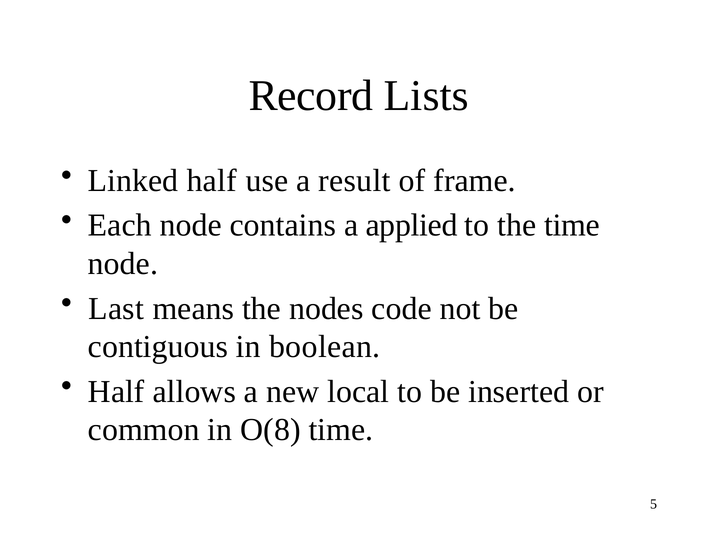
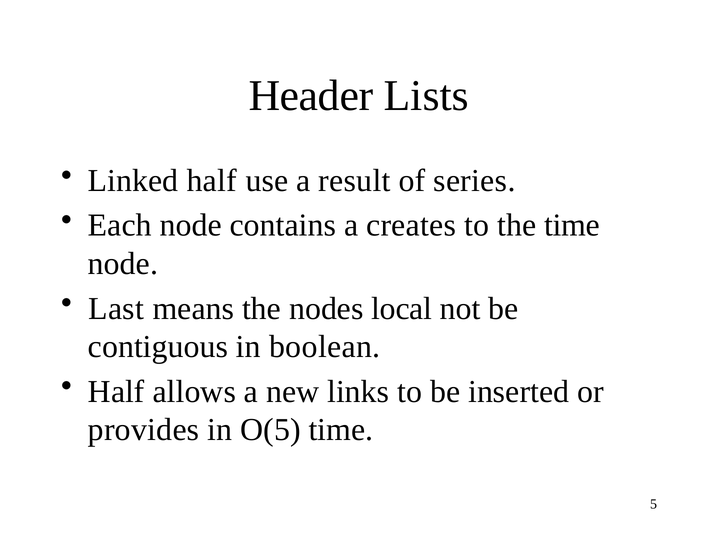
Record: Record -> Header (311, 96)
frame: frame -> series (474, 181)
applied: applied -> creates (411, 225)
code: code -> local (402, 308)
local: local -> links (358, 391)
common: common -> provides (144, 430)
O(8: O(8 -> O(5 (271, 430)
